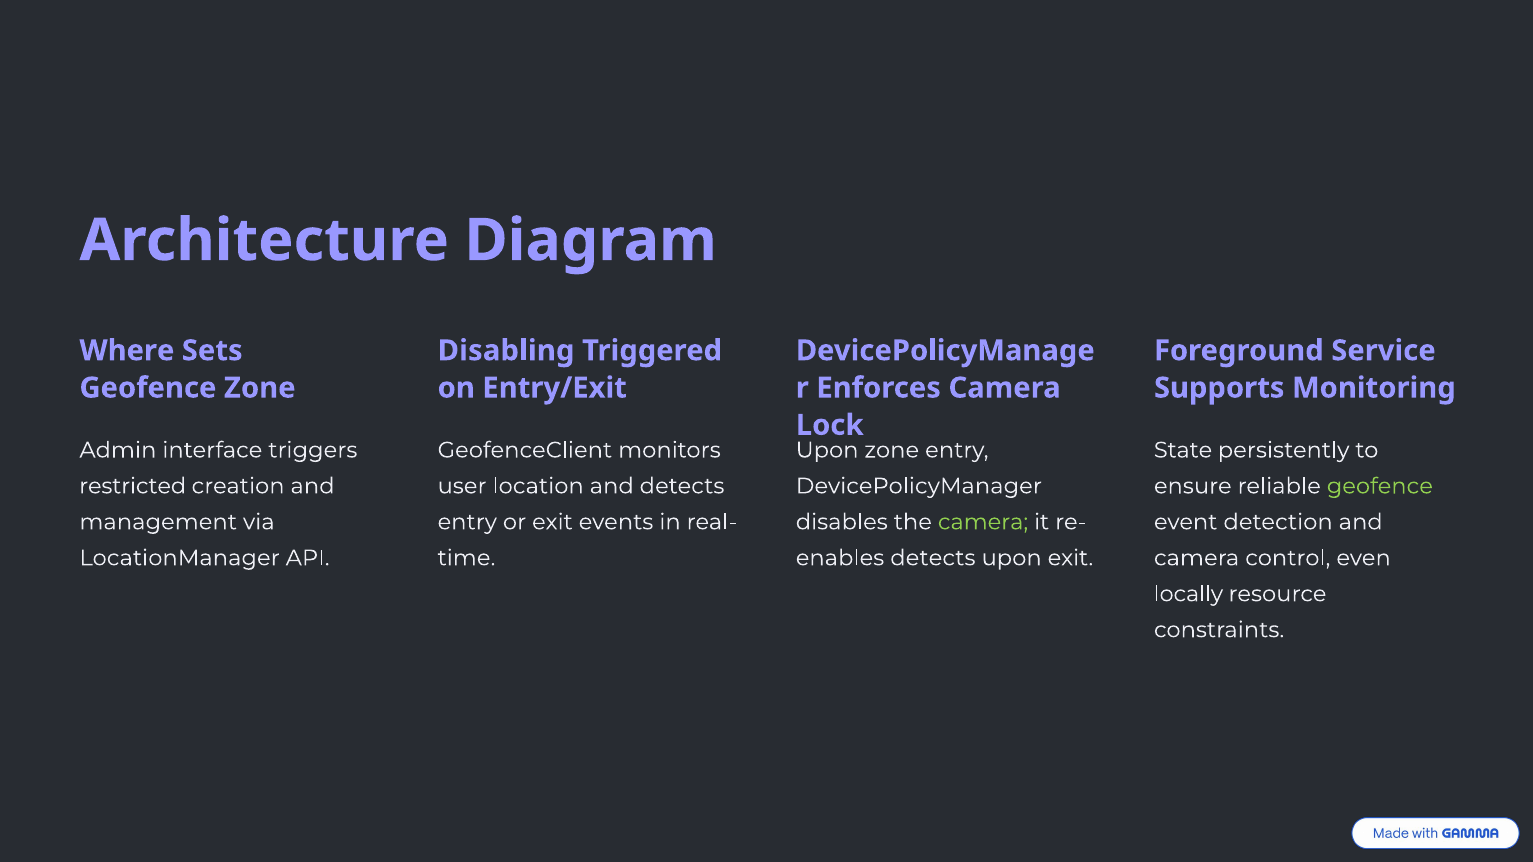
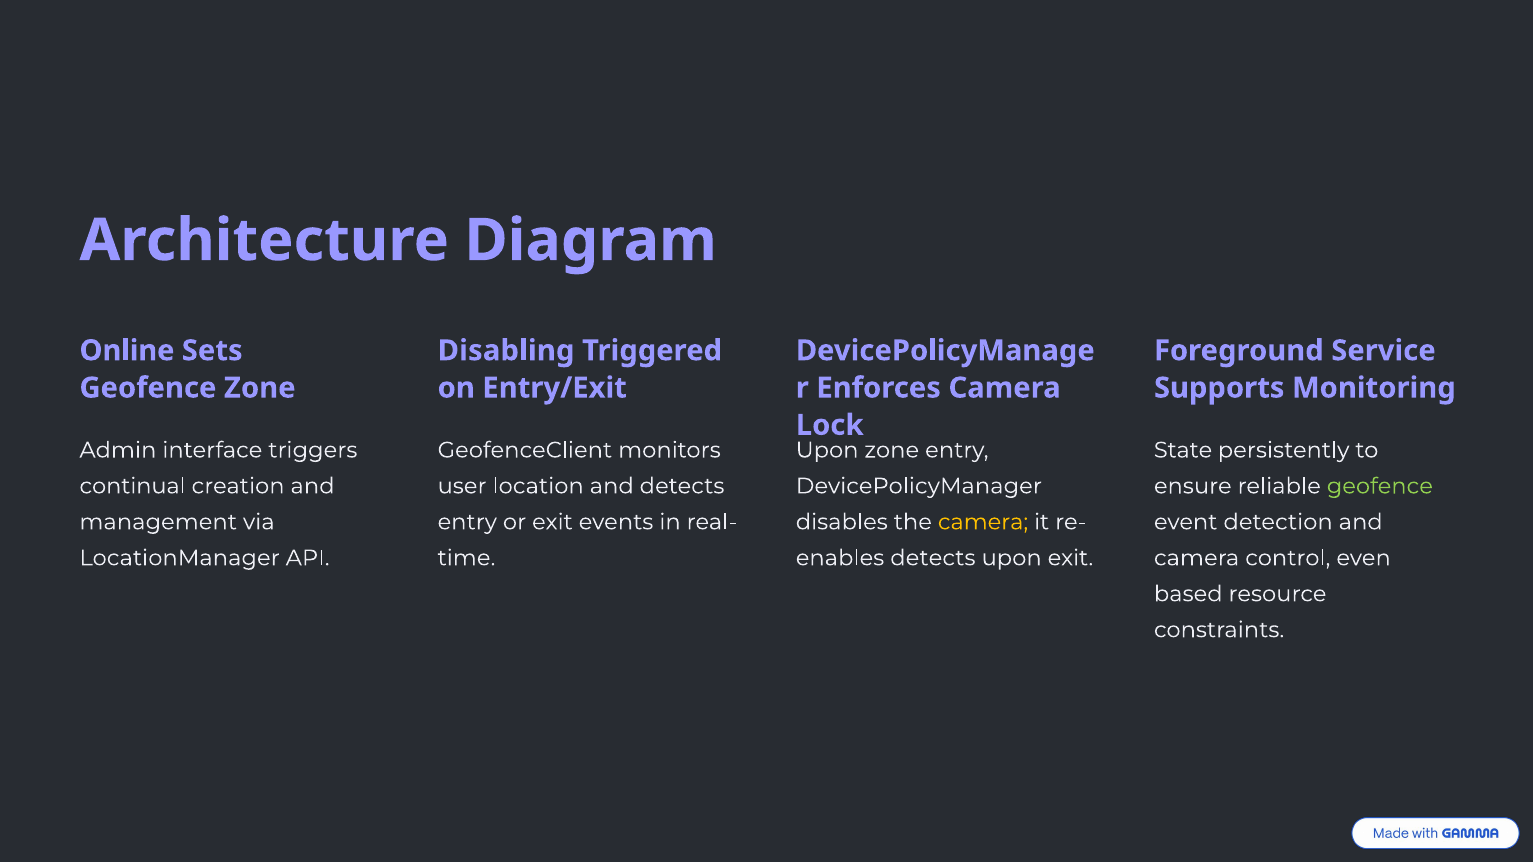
Where: Where -> Online (127, 351)
restricted: restricted -> continual (133, 486)
camera colour: light green -> yellow (983, 522)
locally: locally -> based (1188, 594)
